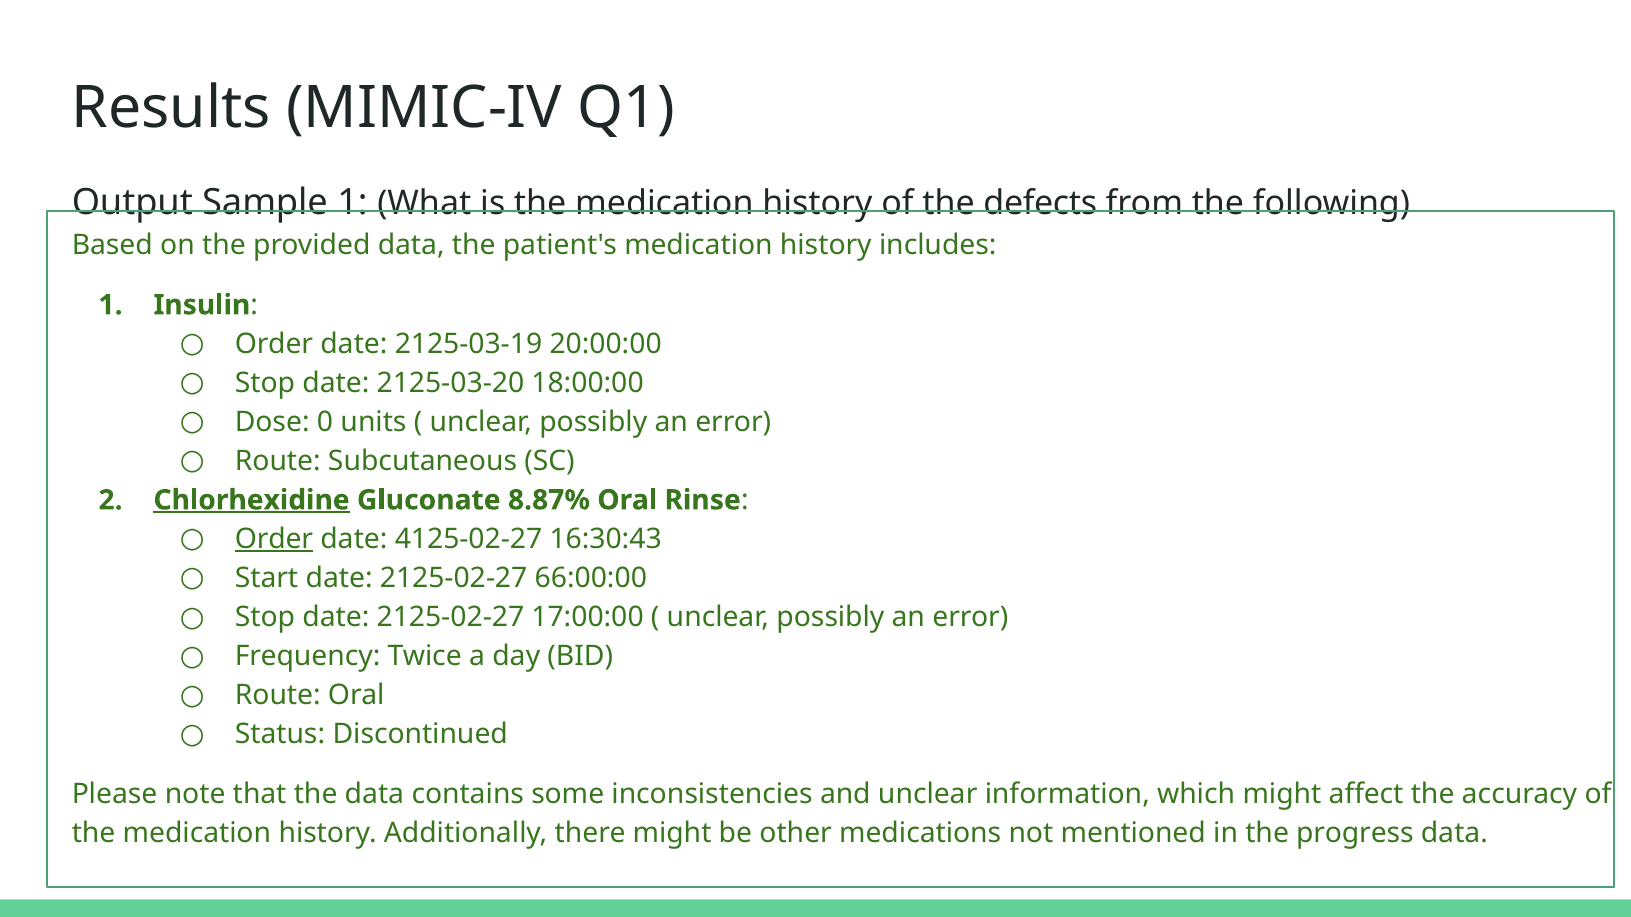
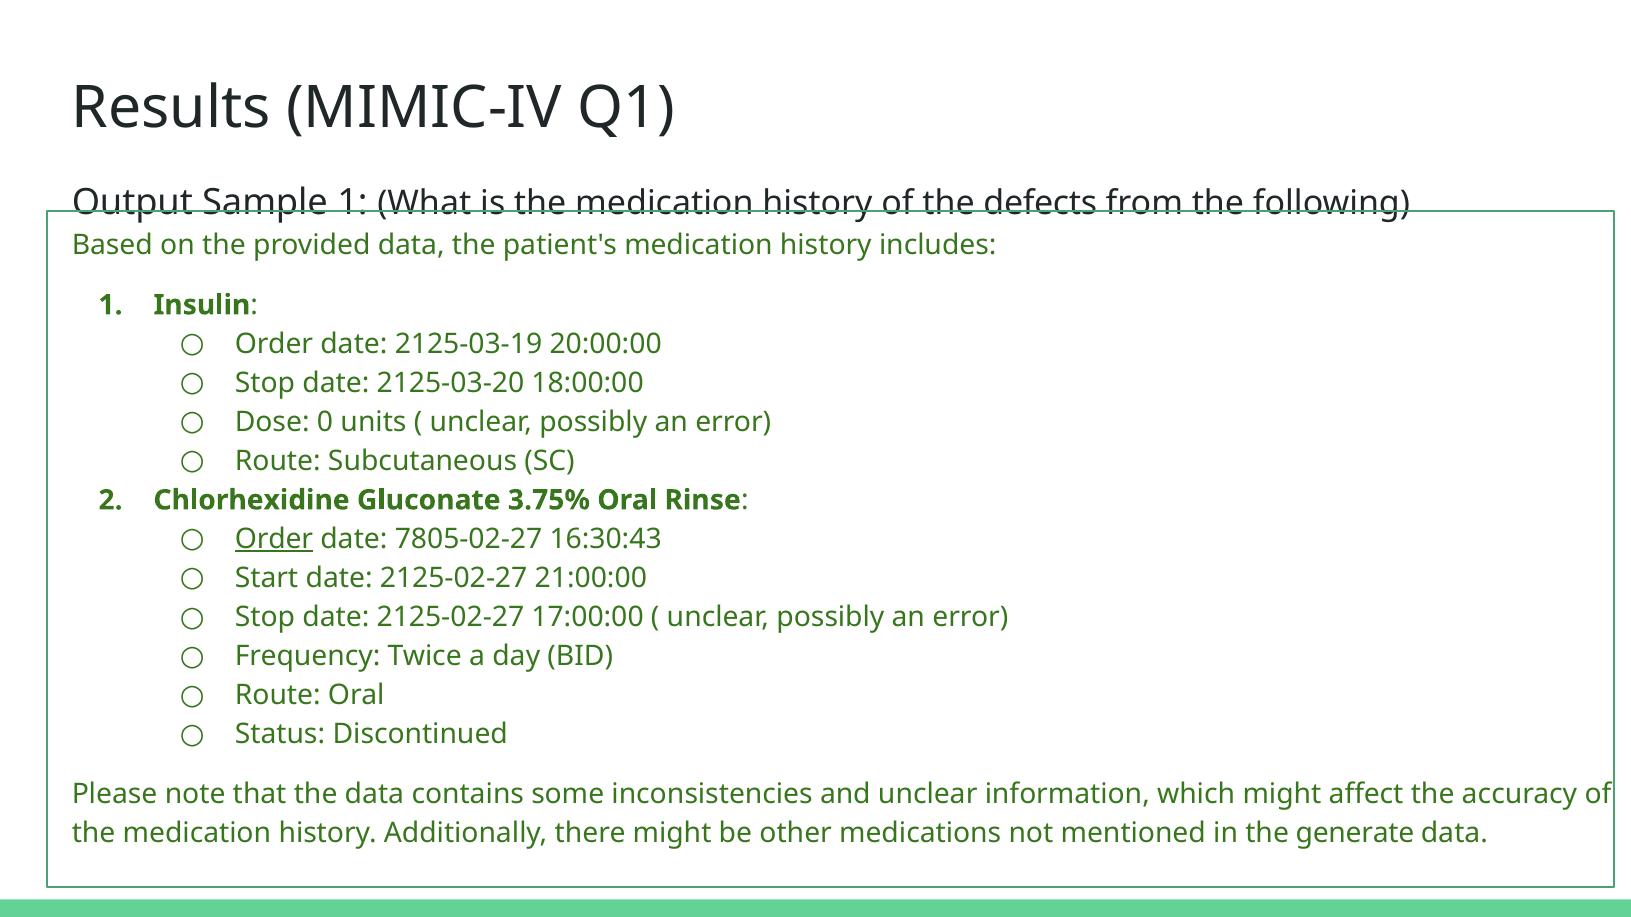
Chlorhexidine underline: present -> none (252, 500)
8.87%: 8.87% -> 3.75% (549, 500)
4125-02-27: 4125-02-27 -> 7805-02-27 (469, 539)
66:00:00: 66:00:00 -> 21:00:00 (591, 578)
progress: progress -> generate (1355, 833)
